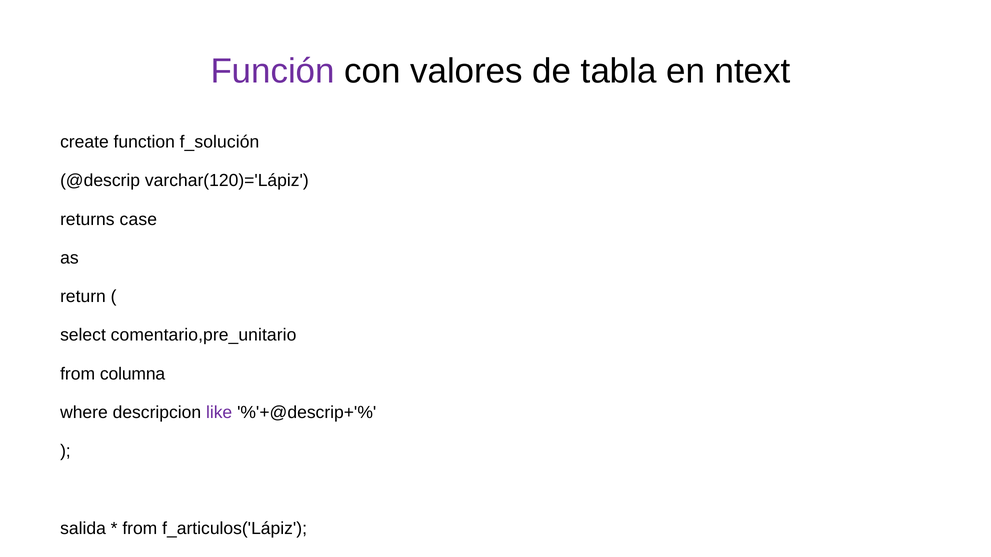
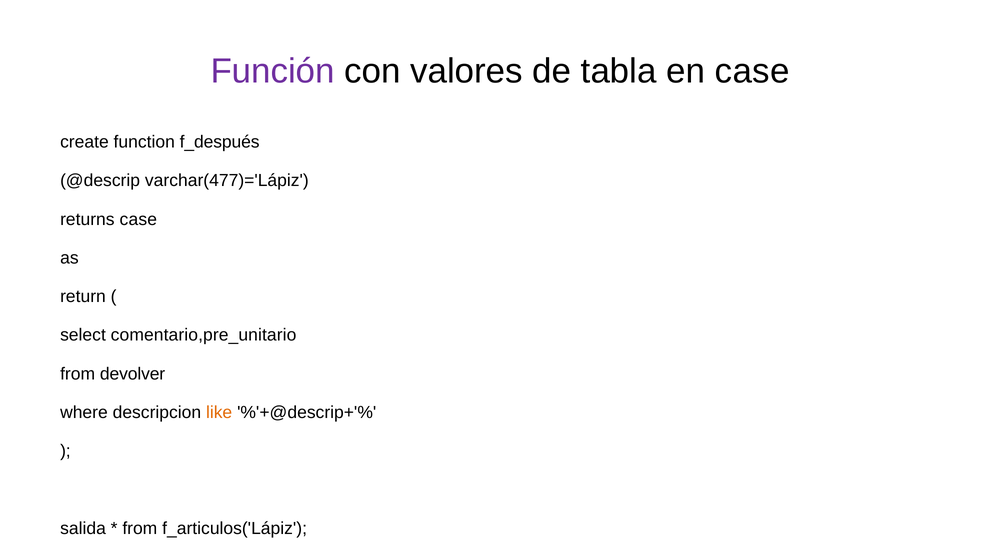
en ntext: ntext -> case (752, 71)
f_solución: f_solución -> f_después (220, 142)
varchar(120)='Lápiz: varchar(120)='Lápiz -> varchar(477)='Lápiz (227, 181)
columna: columna -> devolver (133, 374)
like colour: purple -> orange (219, 413)
